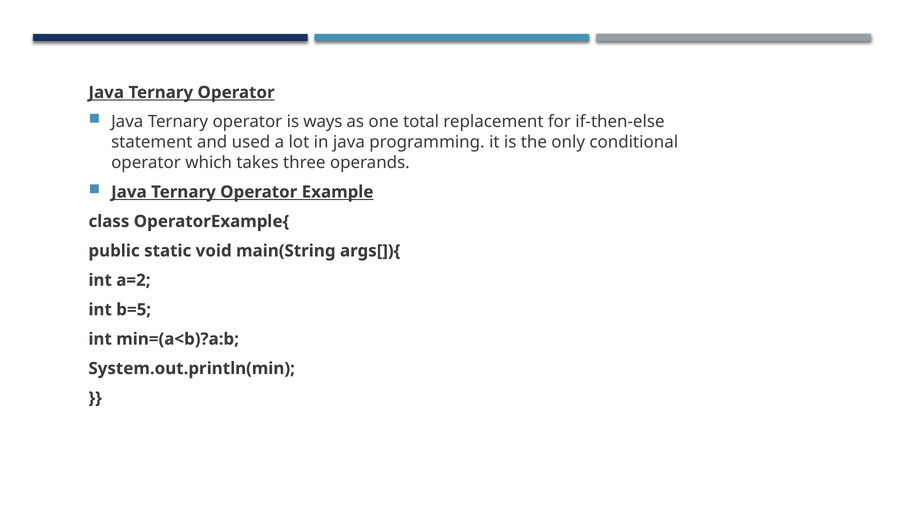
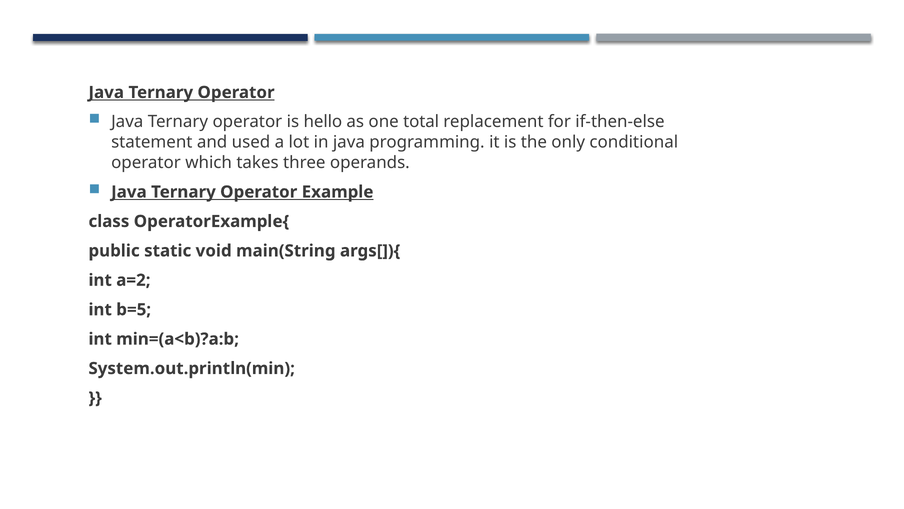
ways: ways -> hello (323, 122)
